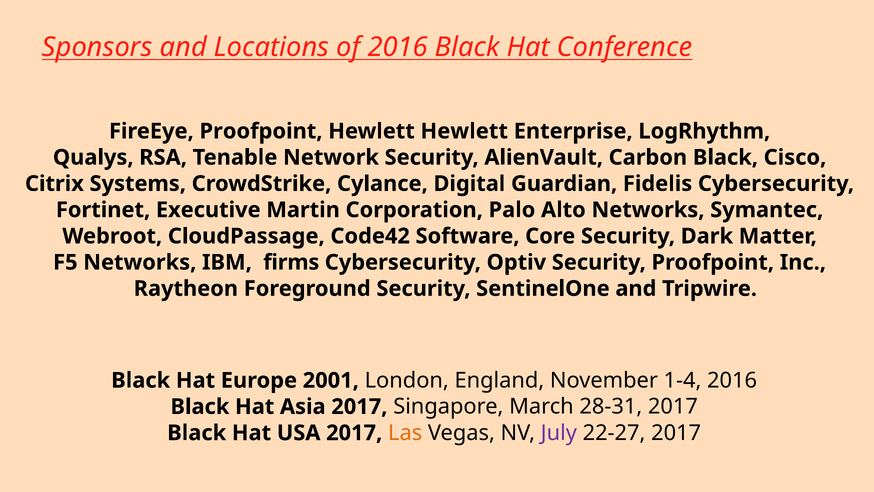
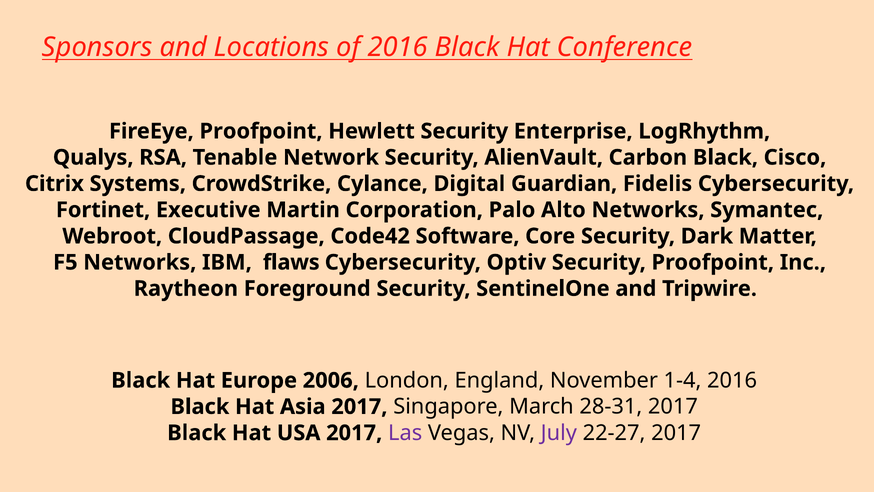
Hewlett Hewlett: Hewlett -> Security (464, 131)
firms: firms -> flaws (291, 262)
2001: 2001 -> 2006 (331, 380)
Las colour: orange -> purple (405, 433)
